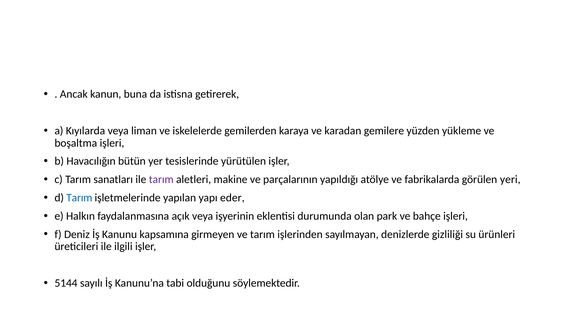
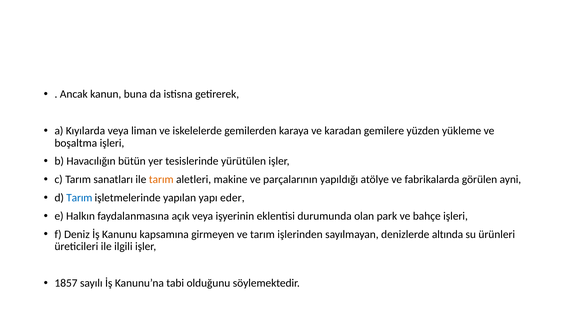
tarım colour: purple -> orange (161, 179)
yeri: yeri -> ayni (510, 179)
gizliliği: gizliliği -> altında (448, 234)
5144: 5144 -> 1857 (66, 283)
